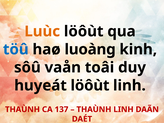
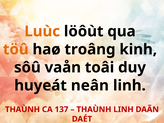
töû colour: blue -> orange (16, 49)
luoàng: luoàng -> troâng (90, 49)
huyeát löôùt: löôùt -> neân (90, 85)
